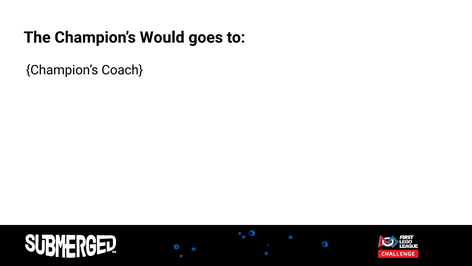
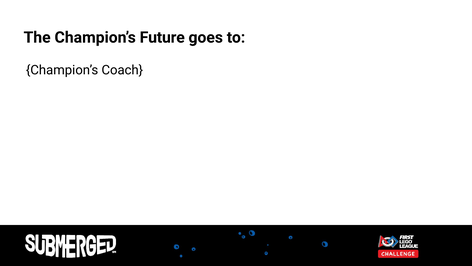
Would: Would -> Future (162, 37)
